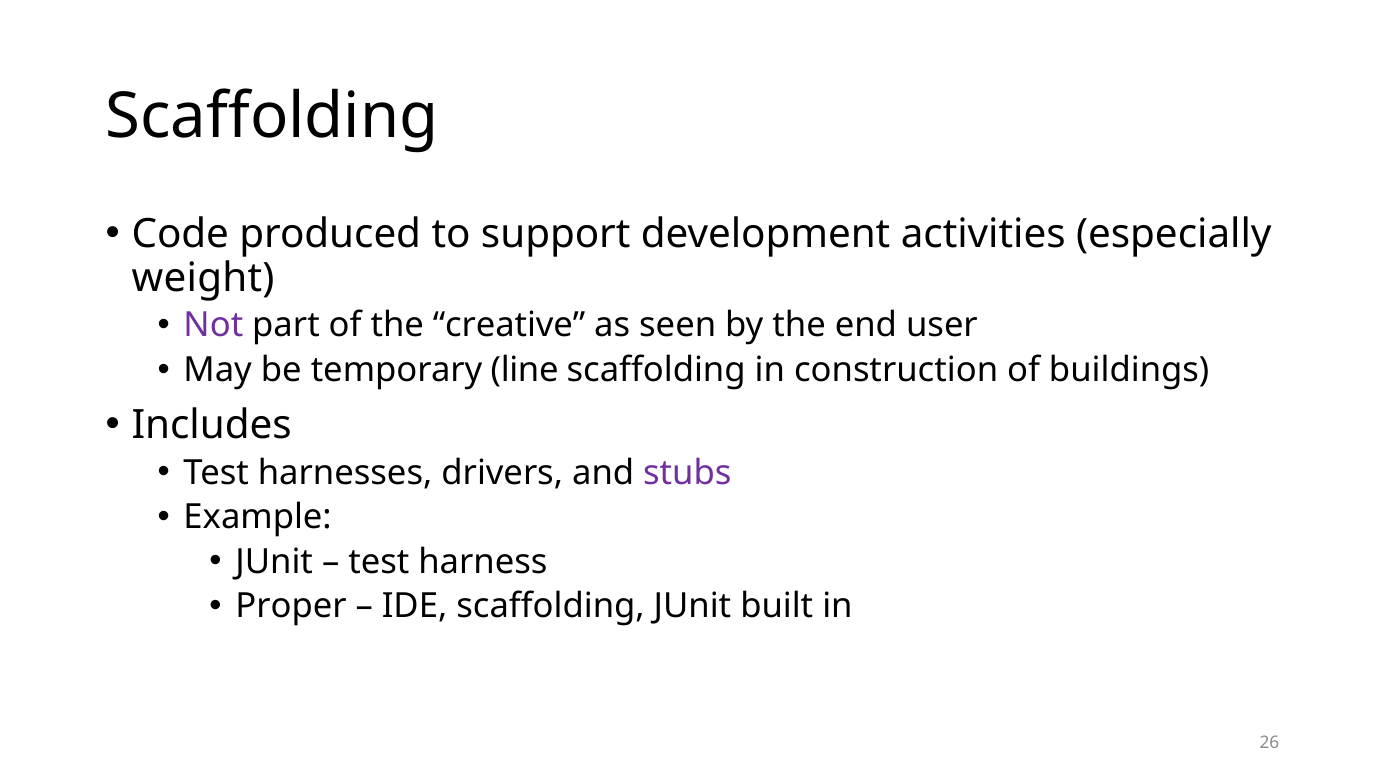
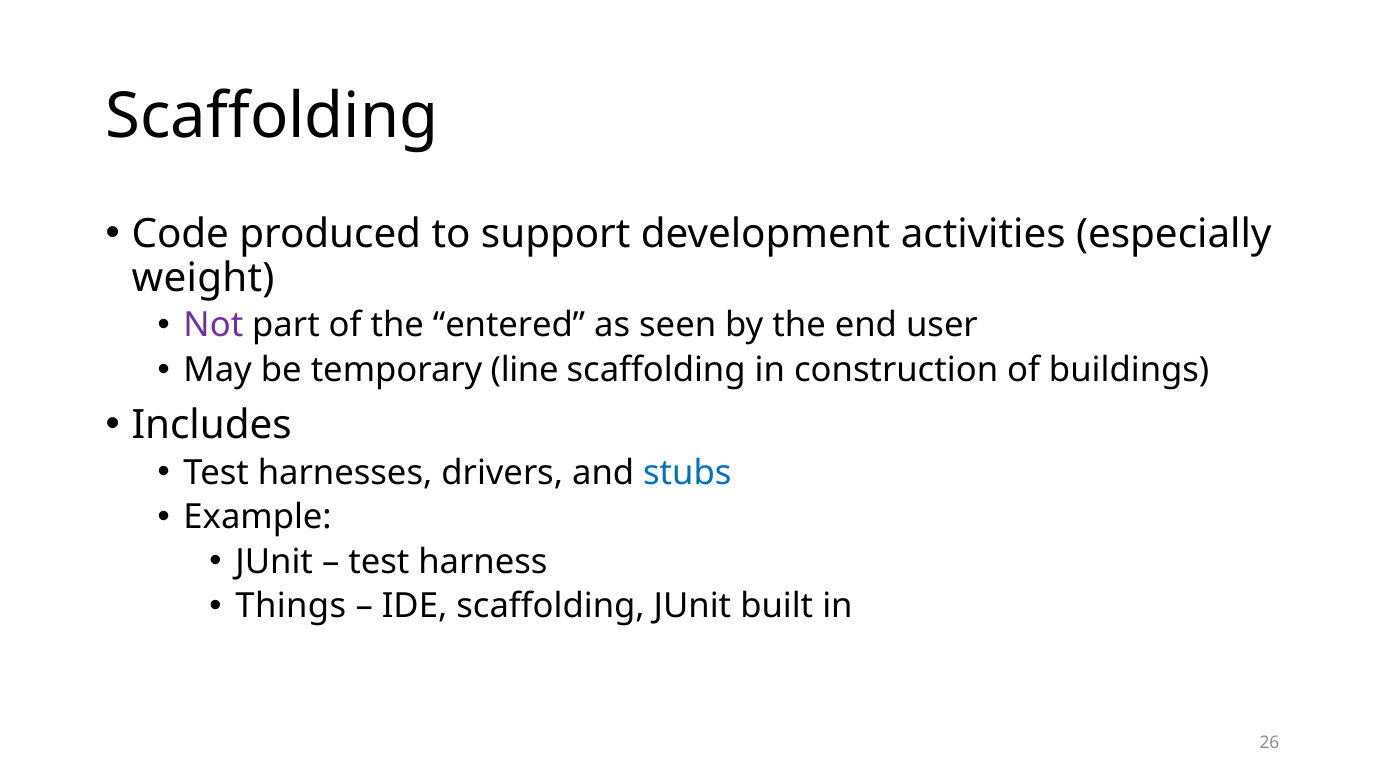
creative: creative -> entered (509, 326)
stubs colour: purple -> blue (687, 473)
Proper: Proper -> Things (291, 606)
